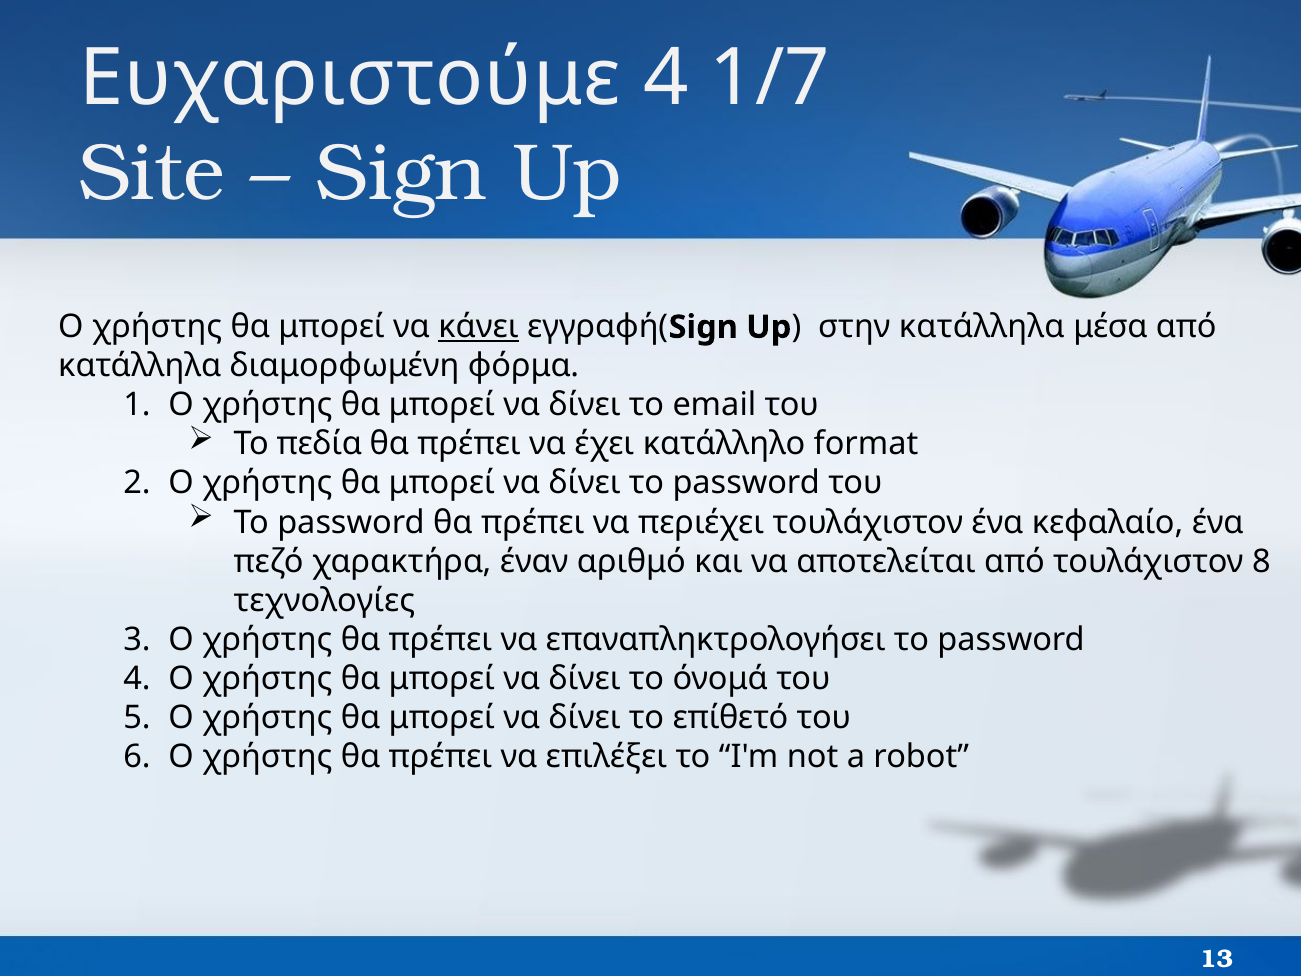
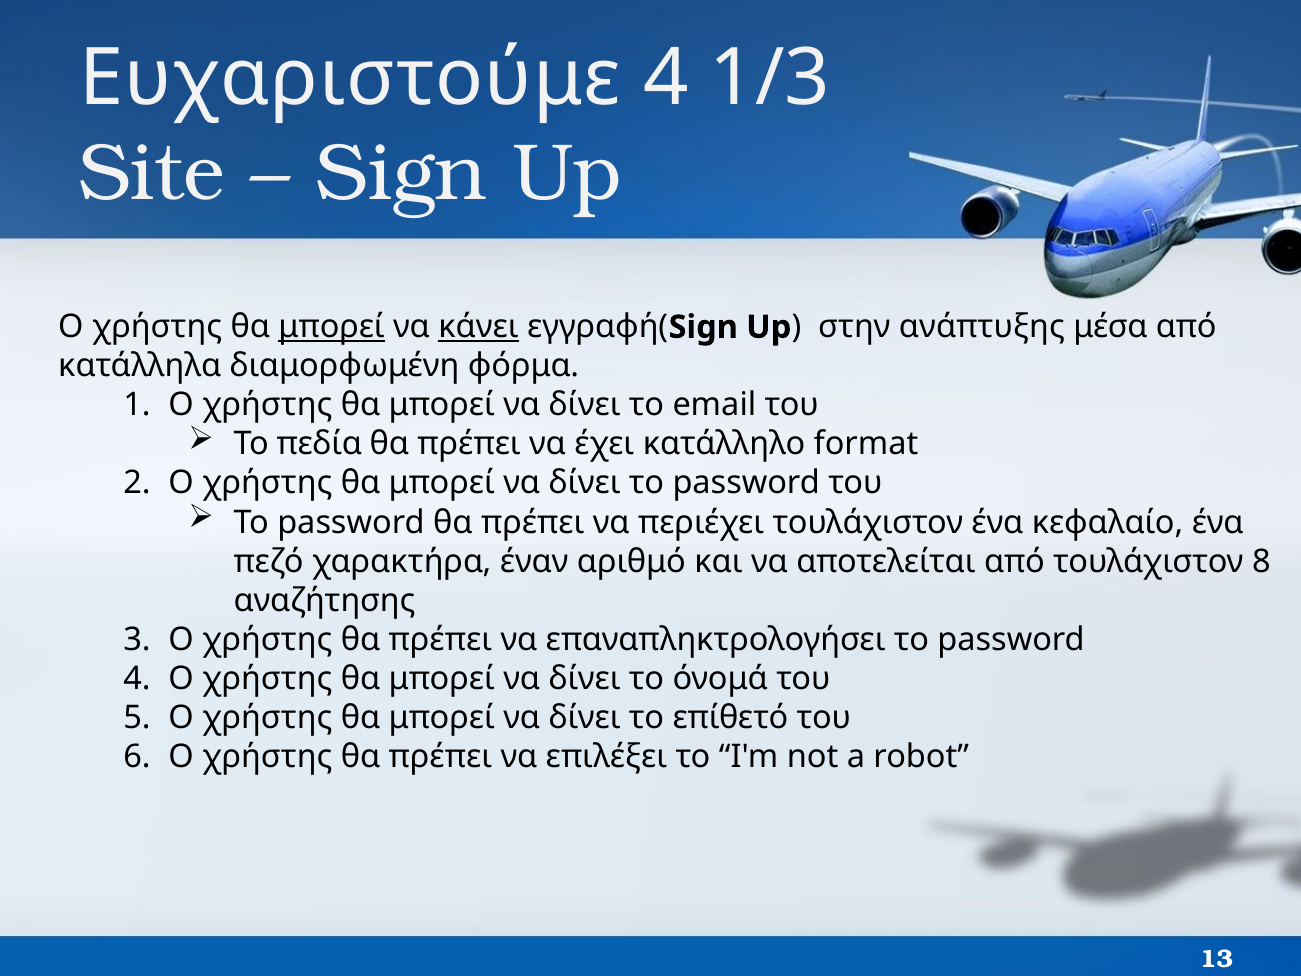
1/7: 1/7 -> 1/3 (770, 78)
μπορεί underline: none -> present (332, 327)
στην κατάλληλα: κατάλληλα -> ανάπτυξης (982, 327)
τεχνολογίες: τεχνολογίες -> αναζήτησης (324, 600)
